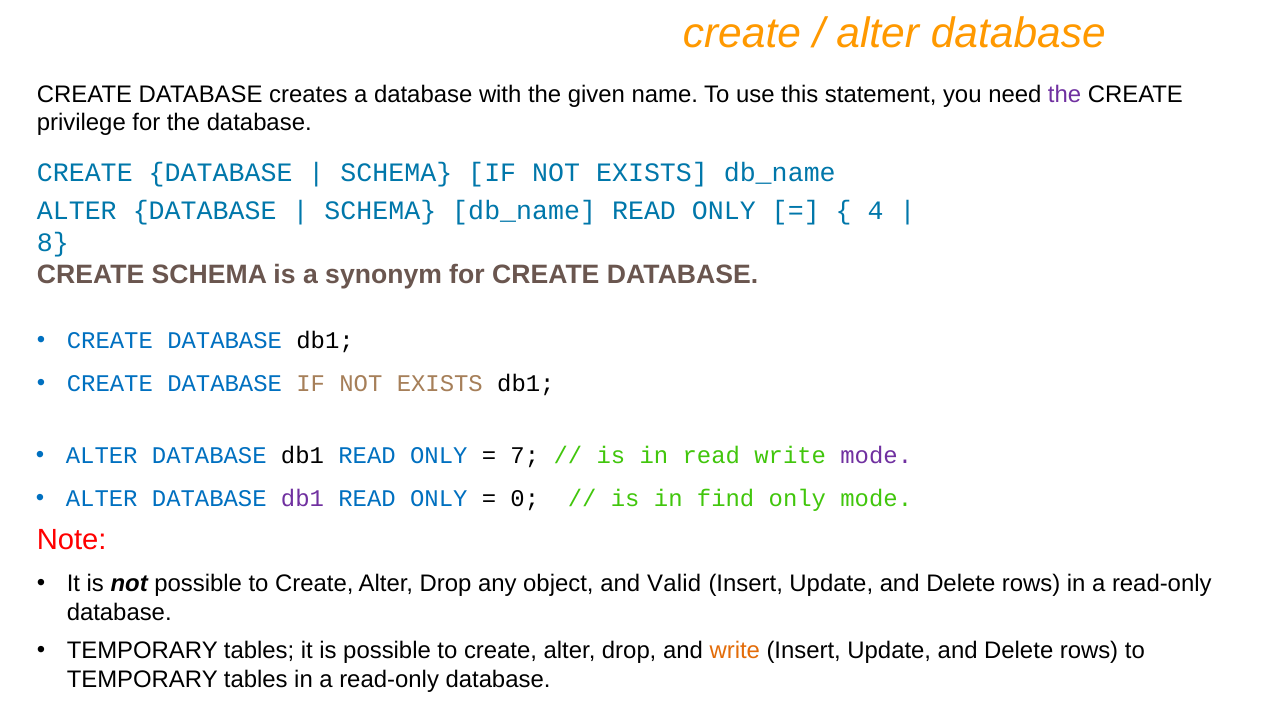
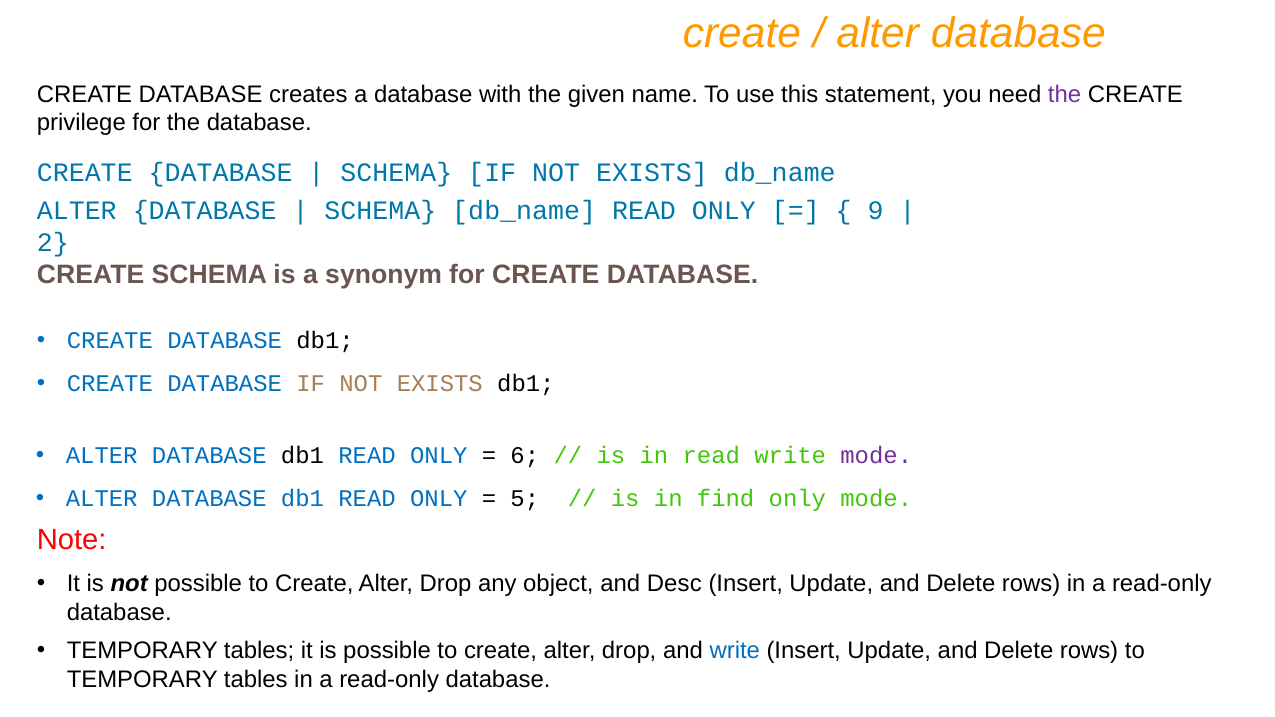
4: 4 -> 9 (876, 211)
8: 8 -> 2 (53, 243)
7: 7 -> 6 (525, 456)
db1 colour: purple -> blue (303, 499)
0: 0 -> 5 (525, 499)
Valid: Valid -> Desc (674, 584)
write colour: orange -> blue (735, 651)
